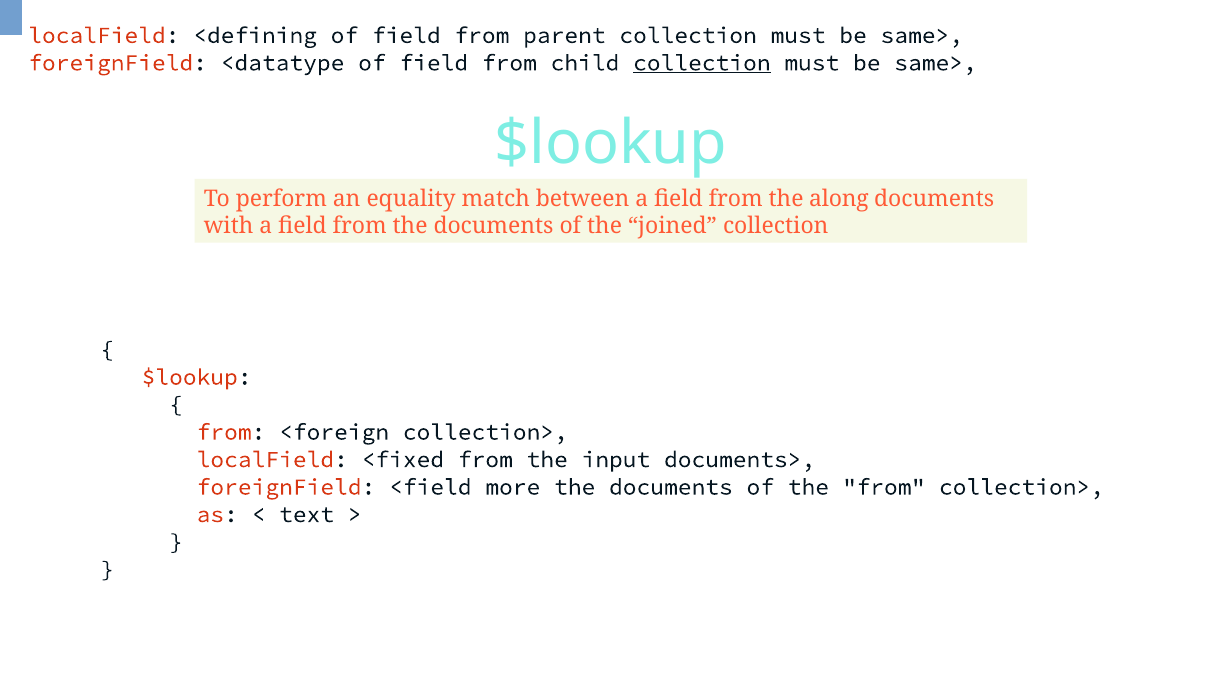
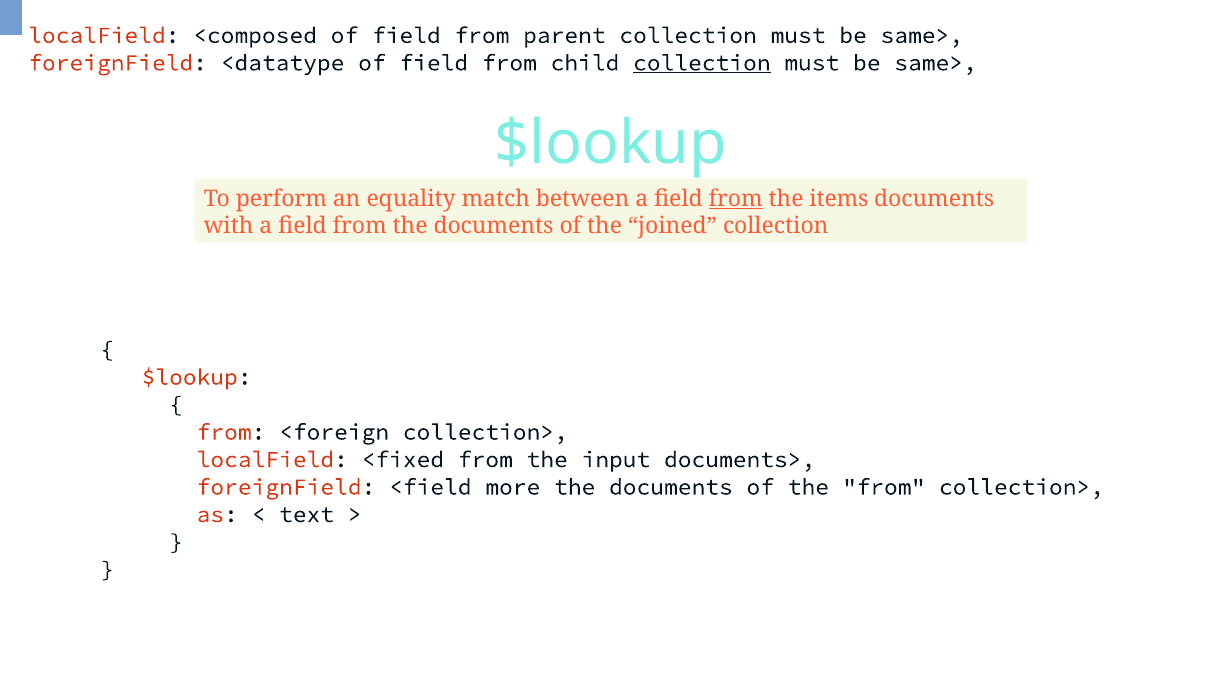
<defining: <defining -> <composed (255, 35)
from underline: none -> present (736, 199)
along: along -> items (839, 199)
